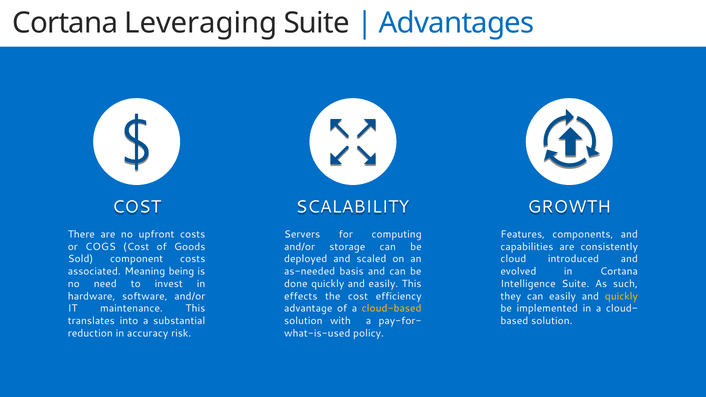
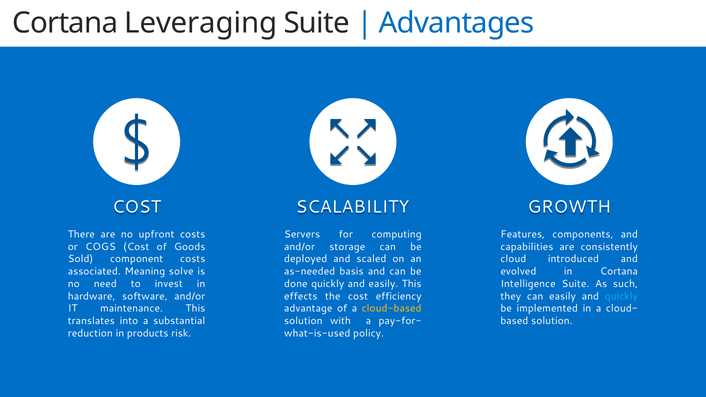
being: being -> solve (181, 272)
quickly colour: yellow -> light blue (621, 296)
accuracy: accuracy -> products (148, 333)
